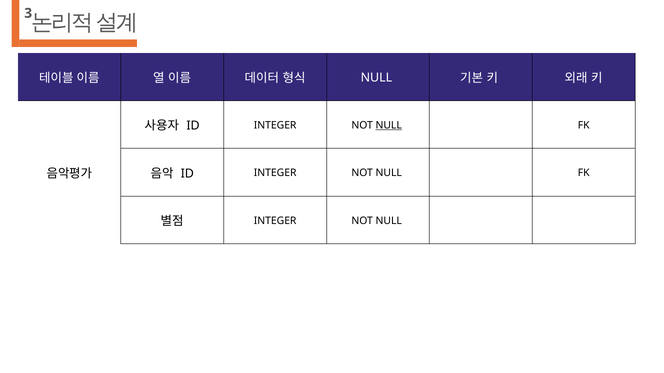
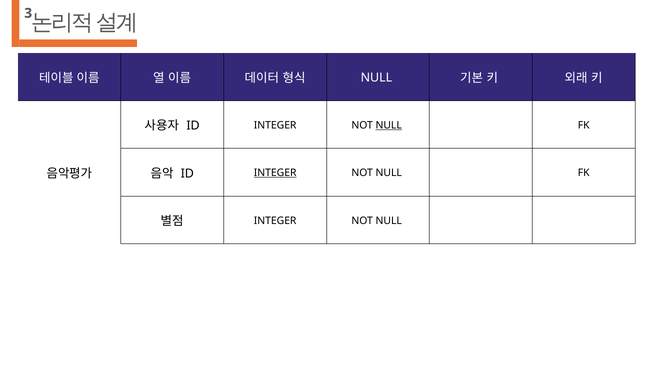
INTEGER underline: none -> present (275, 173)
